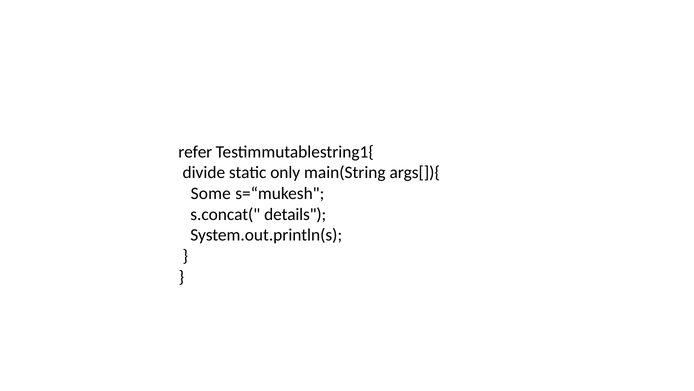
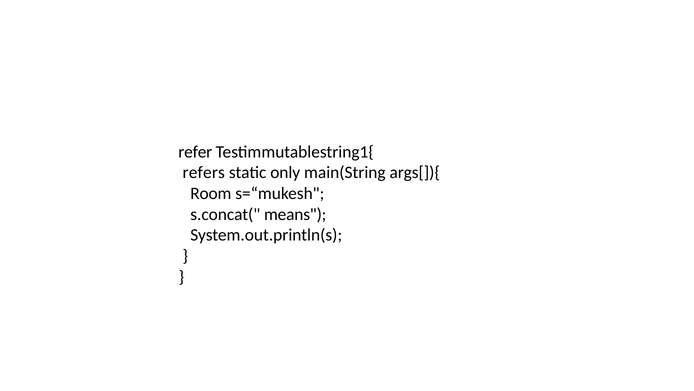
divide: divide -> refers (204, 172)
Some: Some -> Room (211, 193)
details: details -> means (295, 214)
